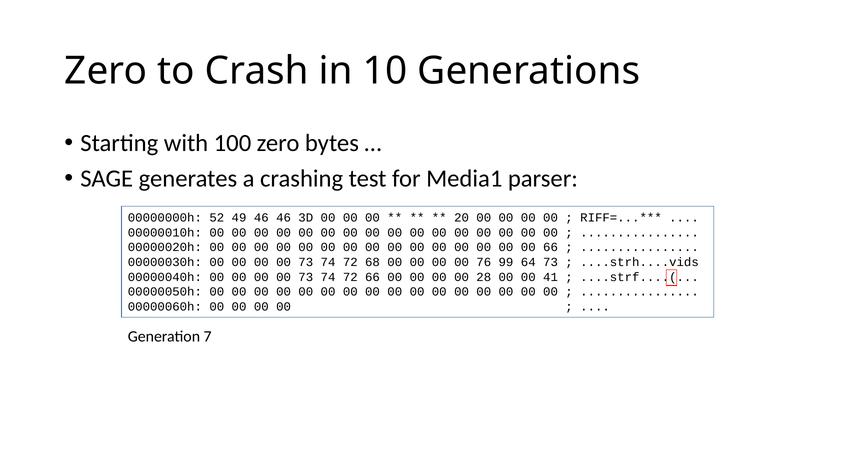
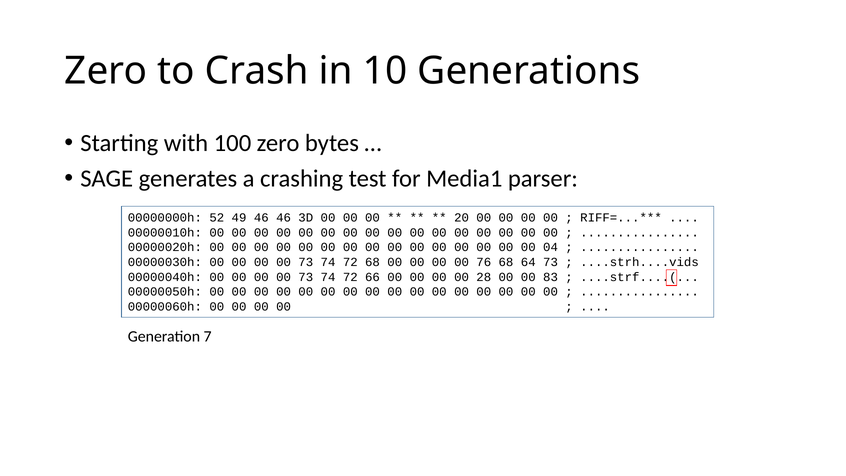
00 66: 66 -> 04 (550, 247)
76 99: 99 -> 68 (506, 262)
41: 41 -> 83 (550, 277)
